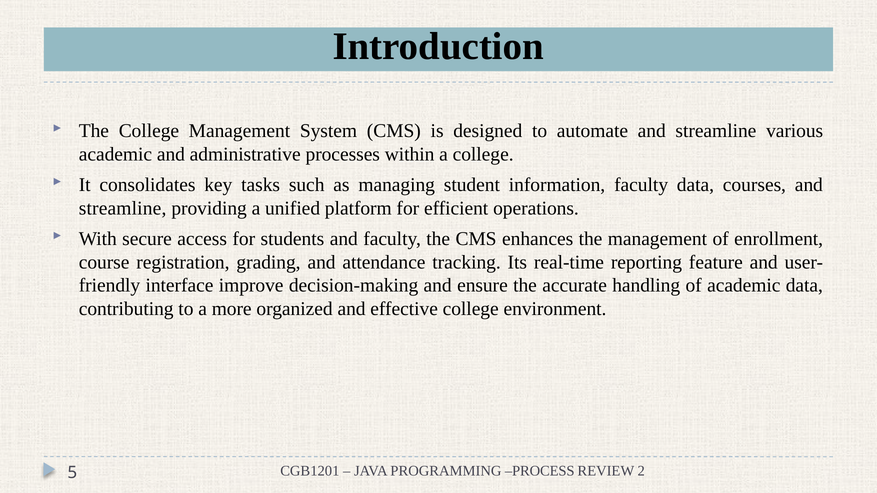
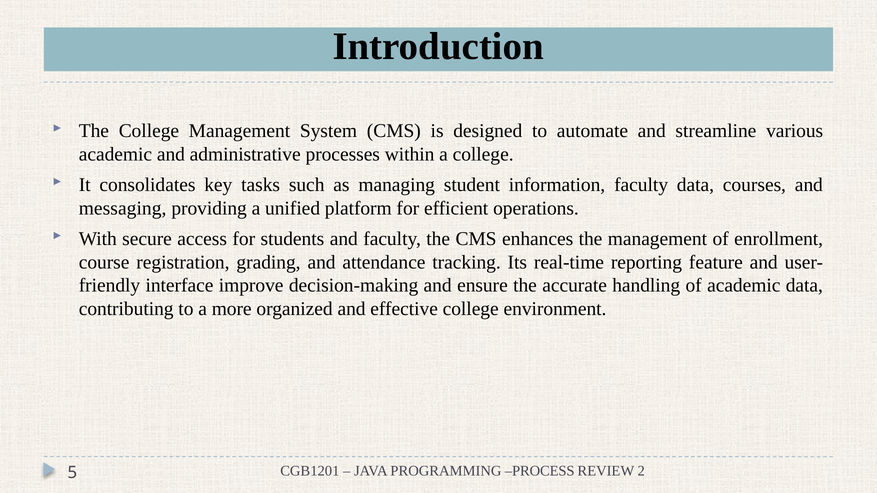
streamline: streamline -> messaging (123, 208)
